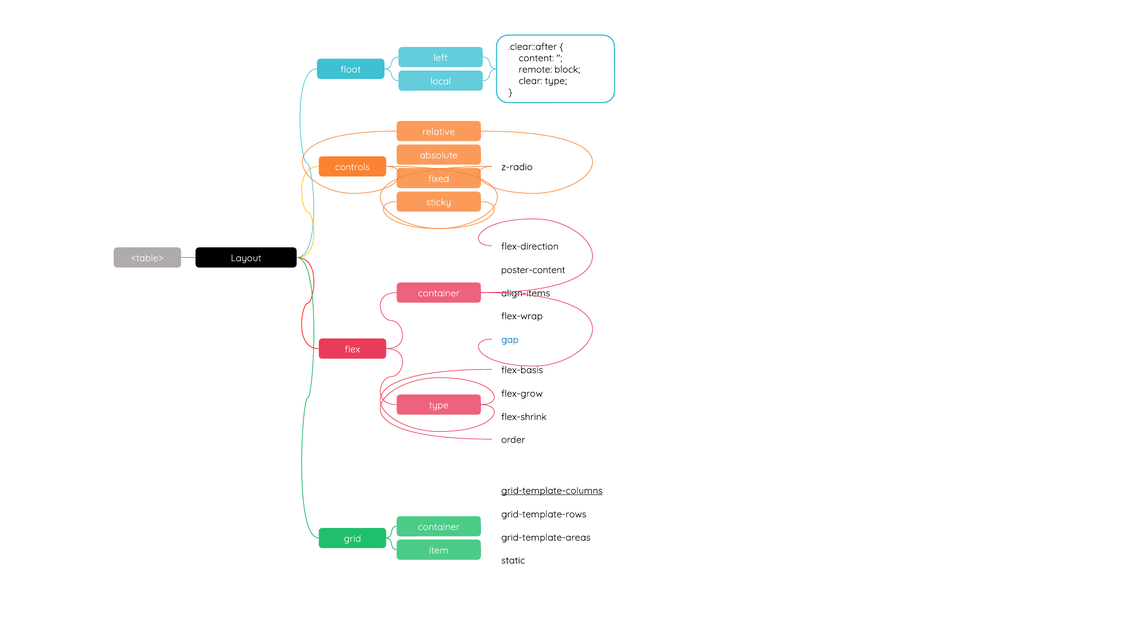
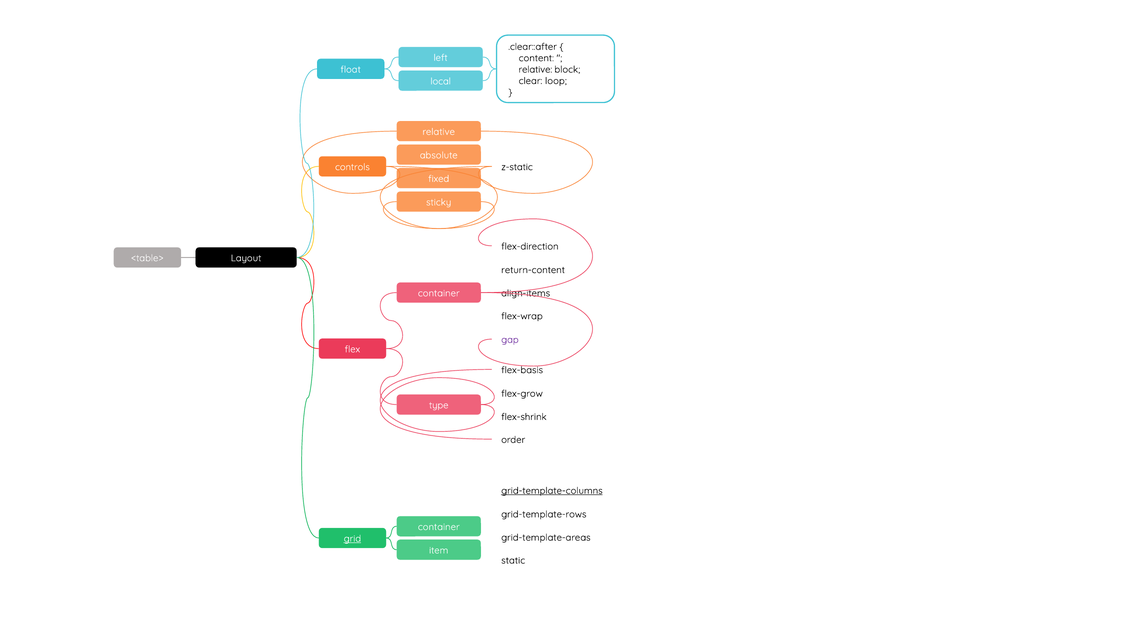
remote: remote -> relative (535, 69)
clear type: type -> loop (556, 81)
z-radio: z-radio -> z-static (517, 167)
poster-content: poster-content -> return-content (533, 270)
gap colour: blue -> purple (510, 340)
grid underline: none -> present (352, 538)
